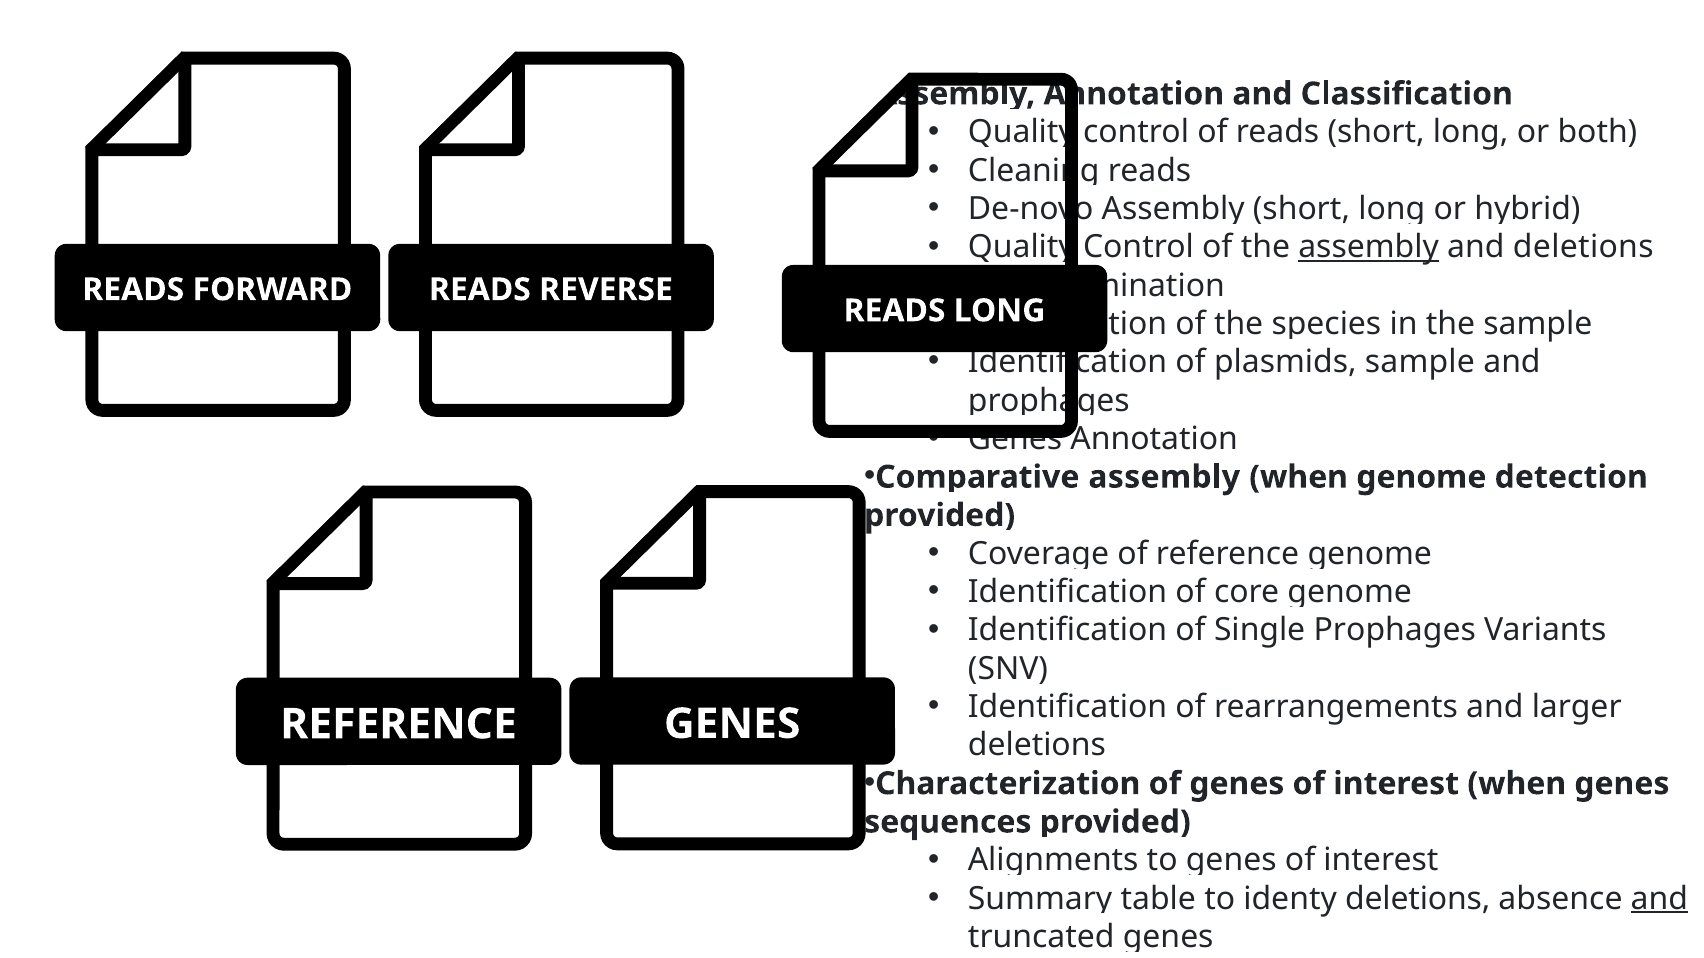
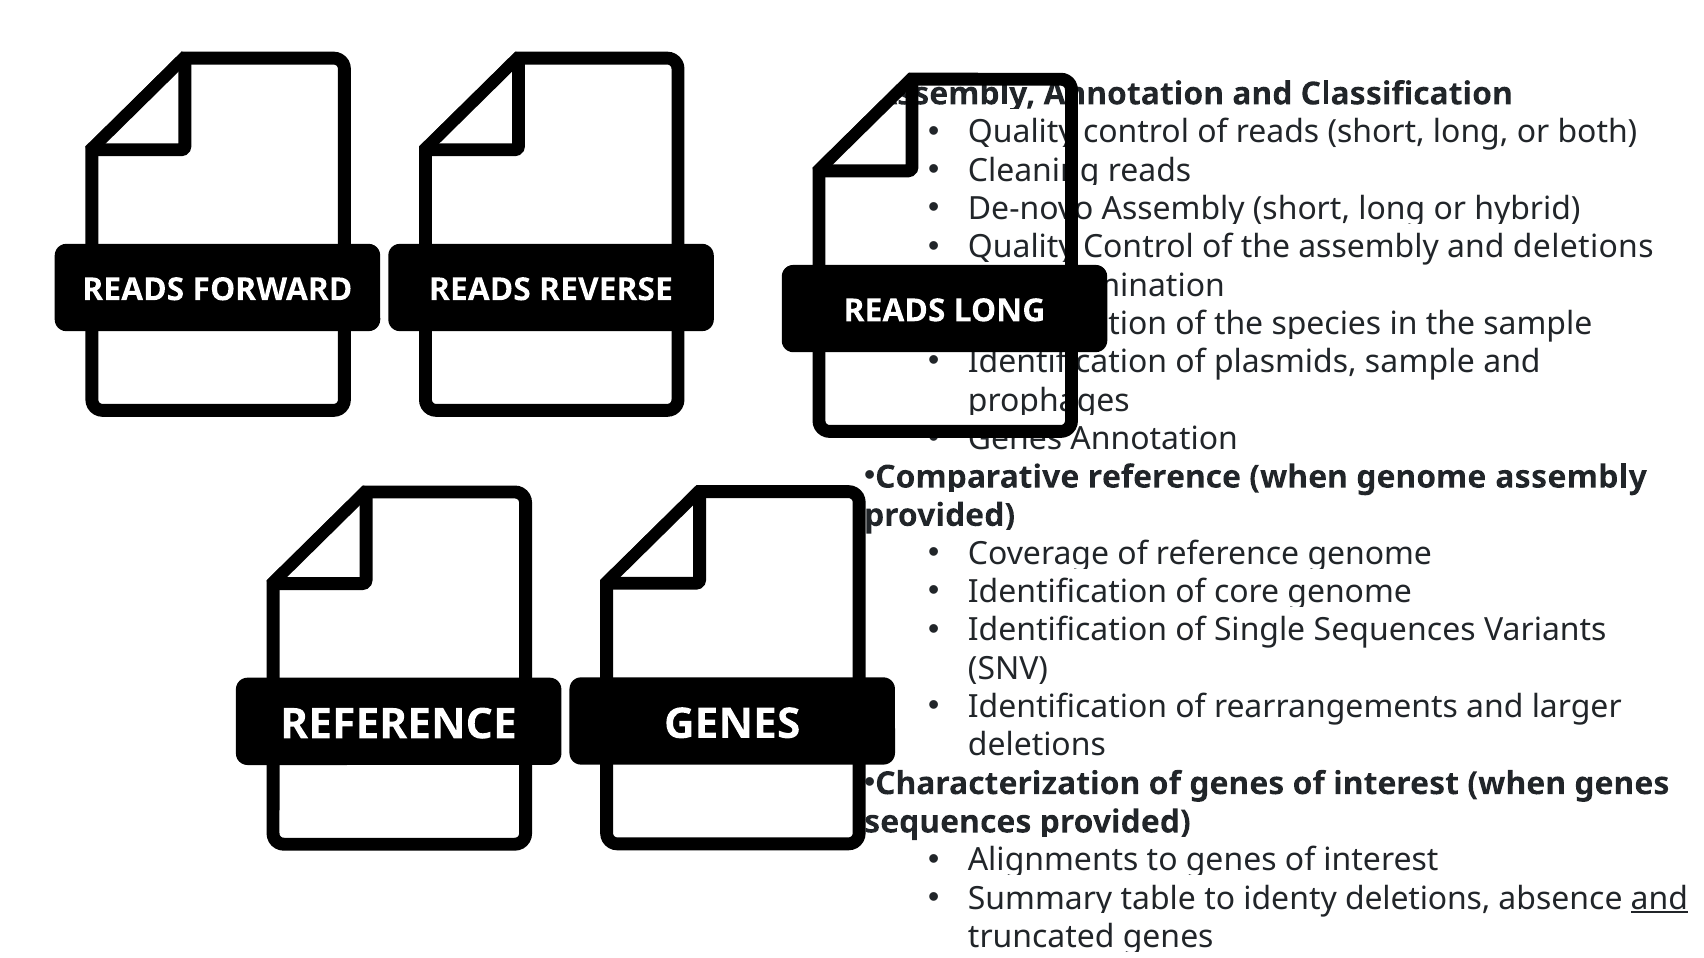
assembly underline: present -> none (1369, 247)
assembly: assembly -> reference (1164, 477)
genome detection: detection -> assembly (1571, 477)
Single Prophages: Prophages -> Sequences (1395, 631)
